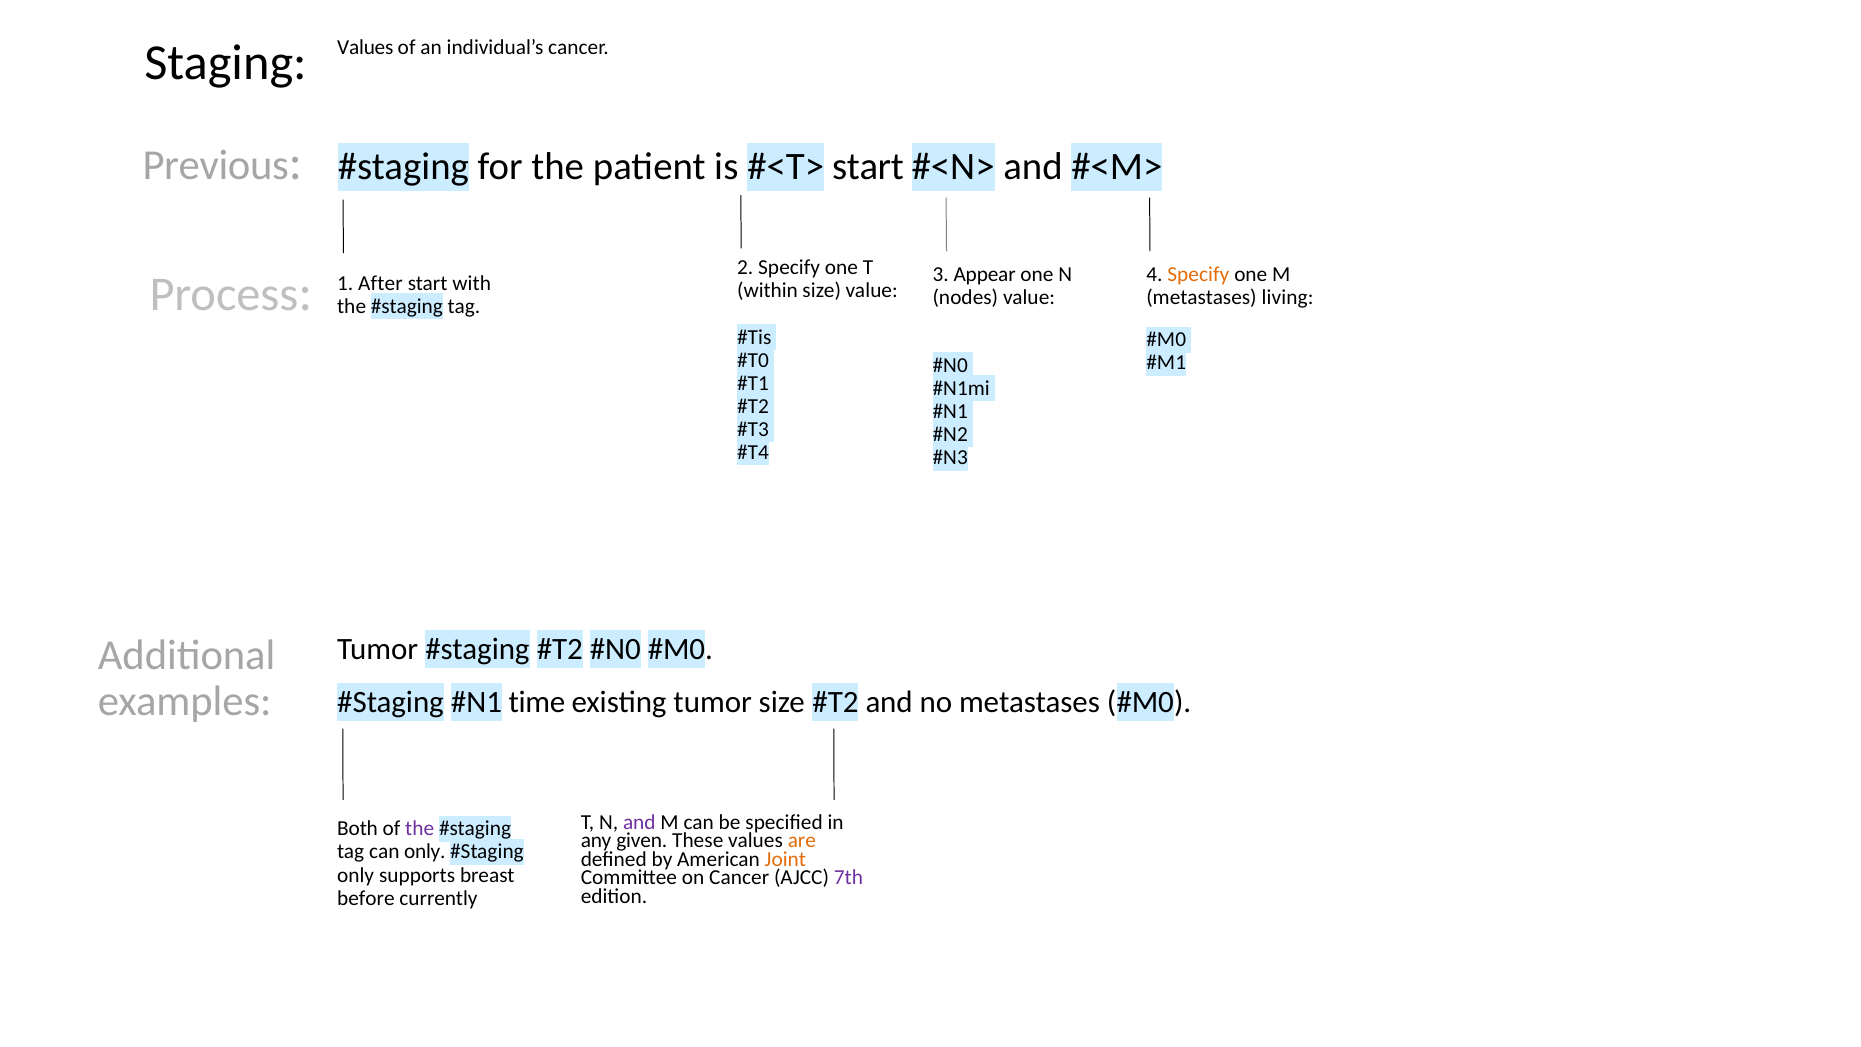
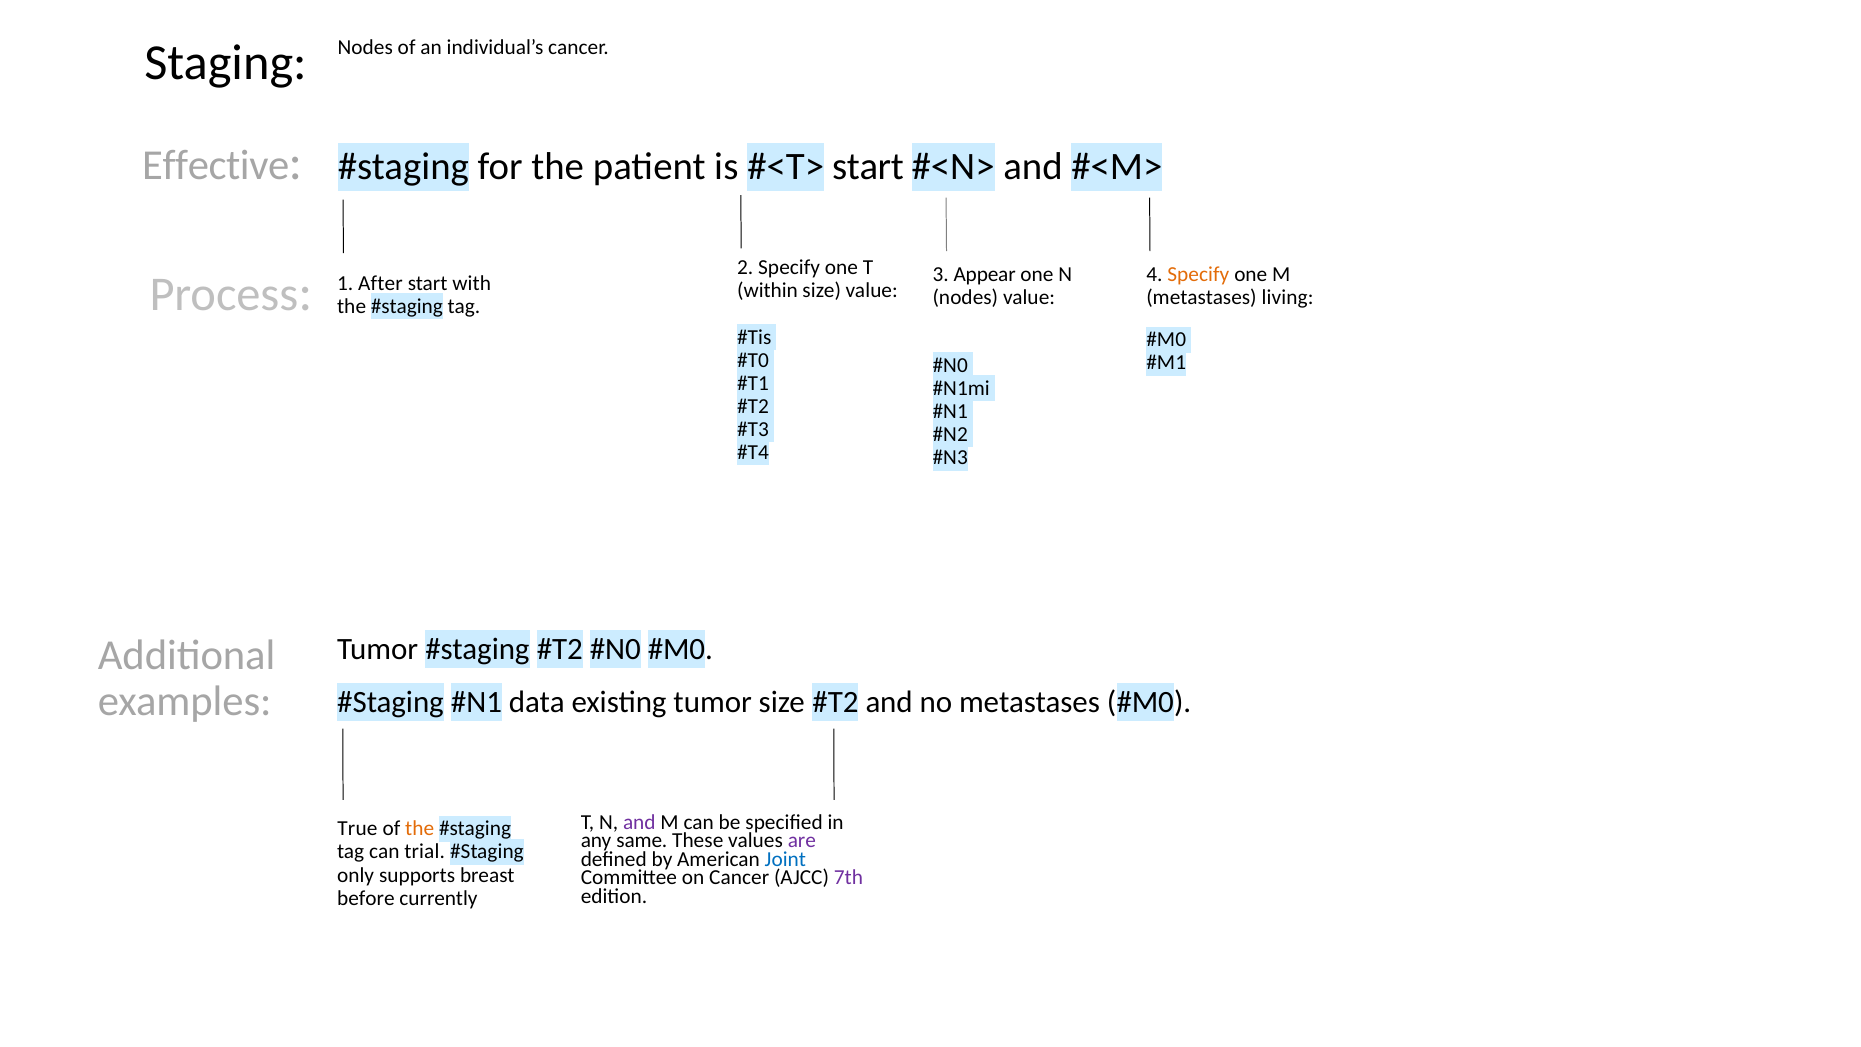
Staging Values: Values -> Nodes (365, 48)
Previous: Previous -> Effective (216, 165)
time: time -> data (537, 702)
Both: Both -> True (357, 829)
the colour: purple -> orange (420, 829)
given: given -> same (642, 841)
are colour: orange -> purple (802, 841)
can only: only -> trial (425, 852)
Joint colour: orange -> blue (785, 859)
